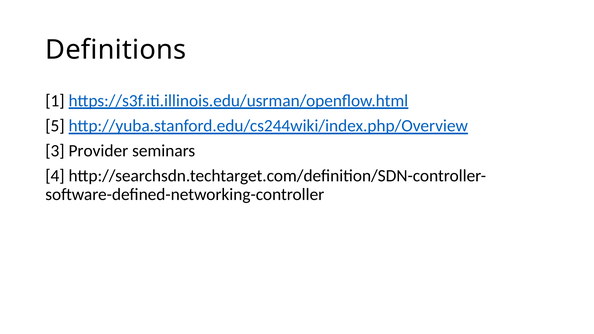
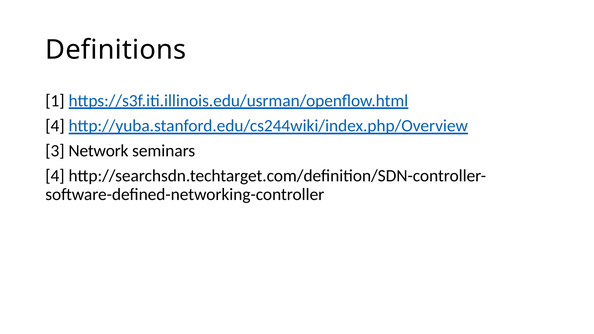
5: 5 -> 4 (55, 126)
Provider: Provider -> Network (98, 151)
